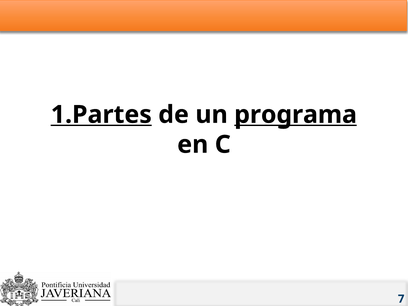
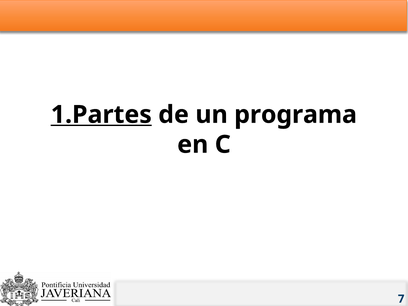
programa underline: present -> none (296, 115)
